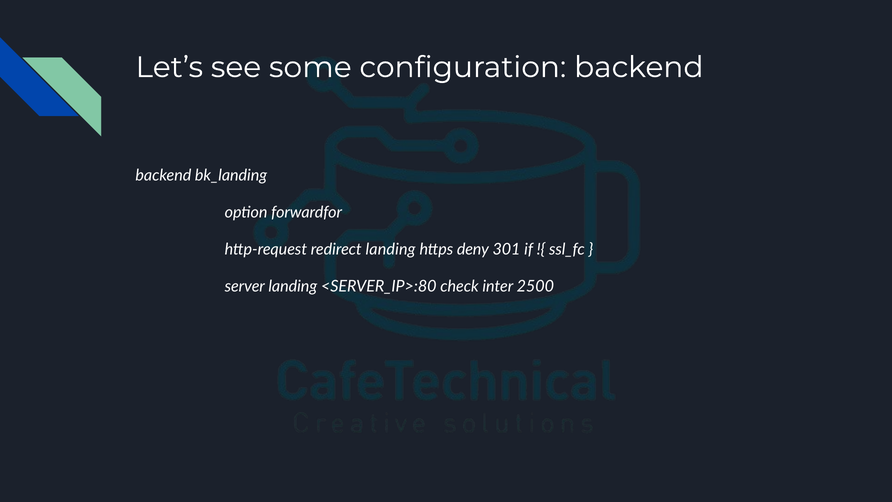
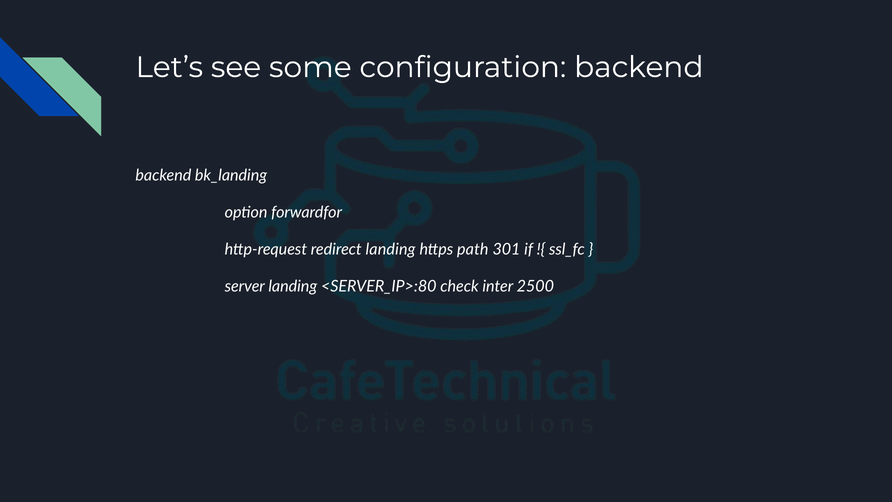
deny: deny -> path (473, 249)
